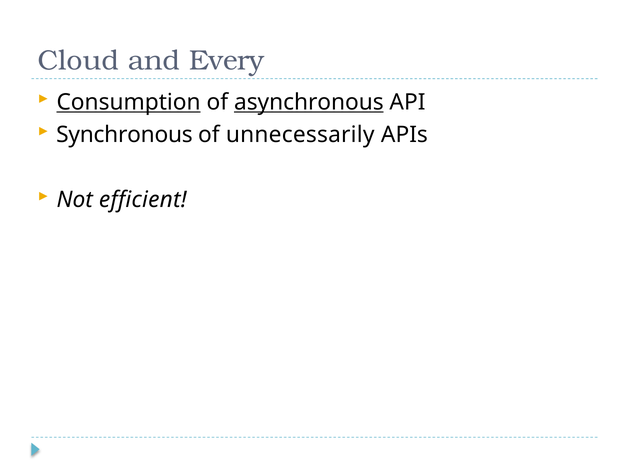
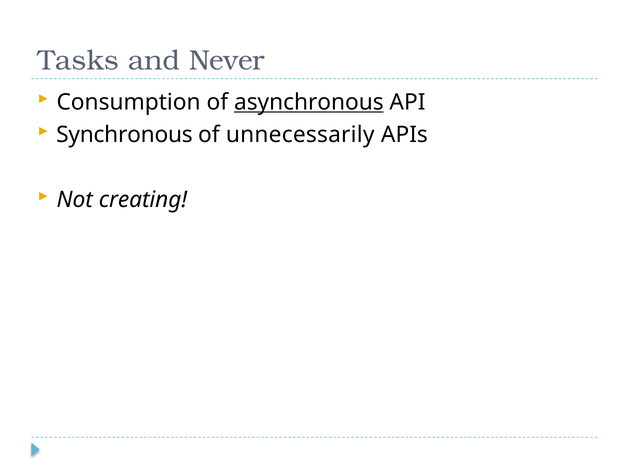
Cloud: Cloud -> Tasks (78, 61)
Every: Every -> Never (227, 61)
Consumption underline: present -> none (129, 102)
efficient: efficient -> creating (143, 200)
